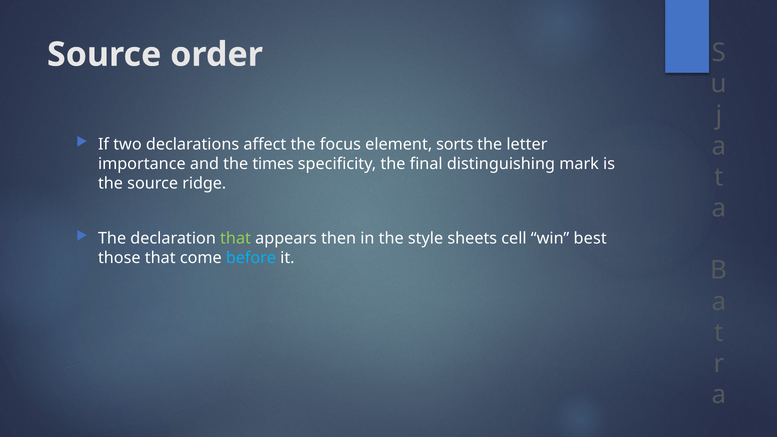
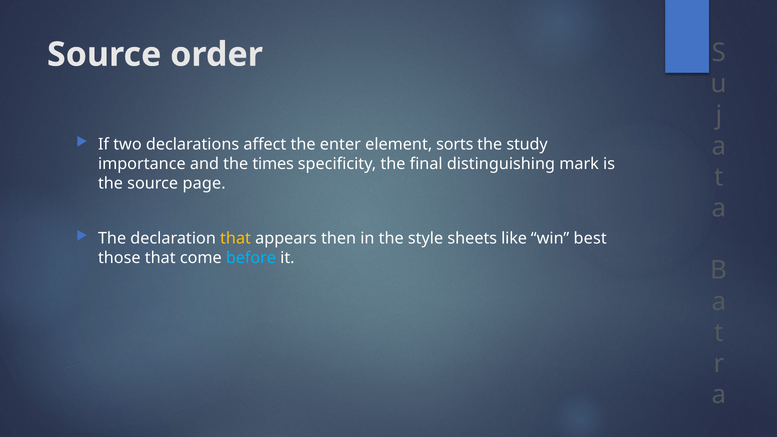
focus: focus -> enter (340, 145)
letter: letter -> study (527, 145)
ridge: ridge -> page (204, 183)
that colour: light green -> yellow (236, 239)
cell: cell -> like (514, 239)
